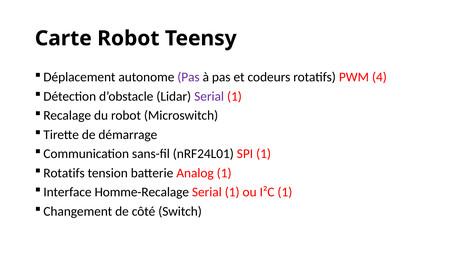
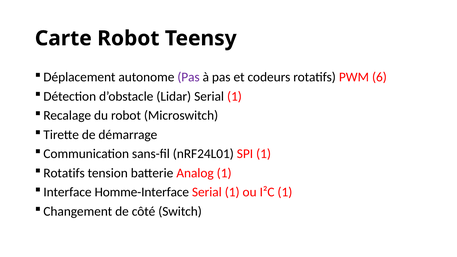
4: 4 -> 6 (379, 77)
Serial colour: purple -> black (209, 96)
Homme-Recalage: Homme-Recalage -> Homme-Interface (142, 192)
